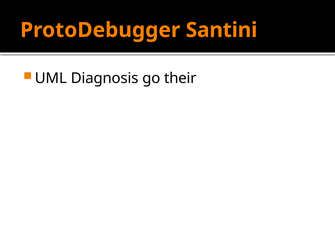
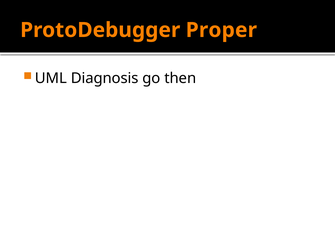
Santini: Santini -> Proper (221, 30)
their: their -> then (180, 78)
